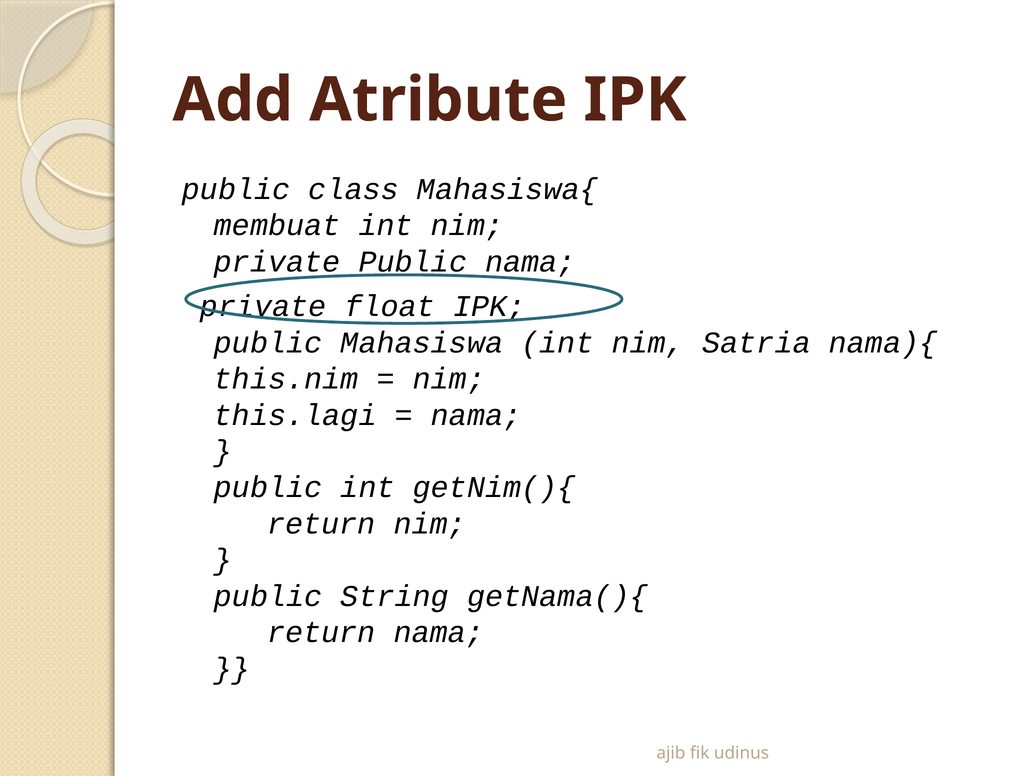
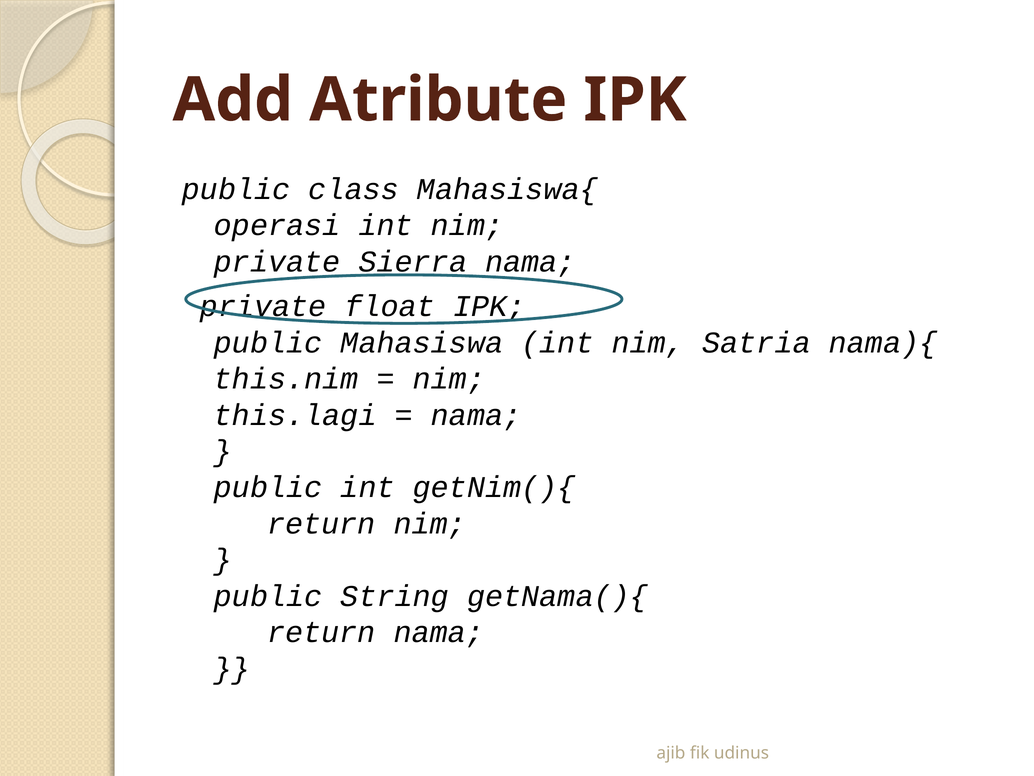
membuat: membuat -> operasi (277, 225)
private Public: Public -> Sierra (413, 261)
